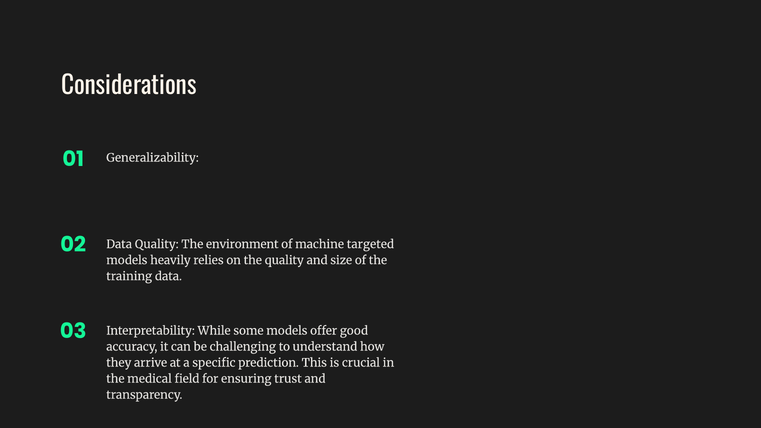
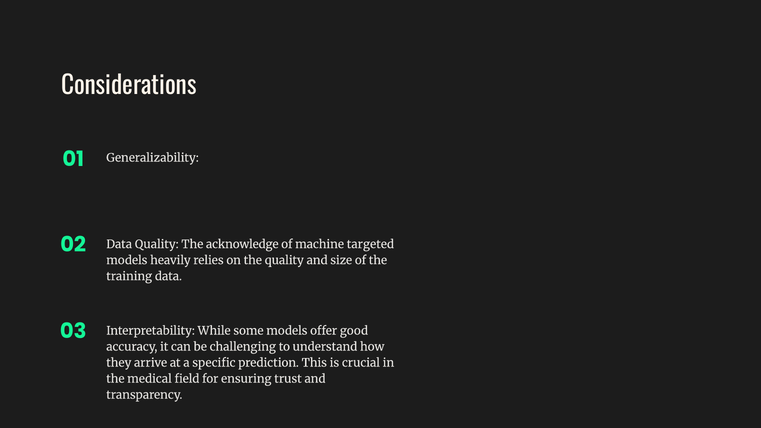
environment: environment -> acknowledge (242, 244)
